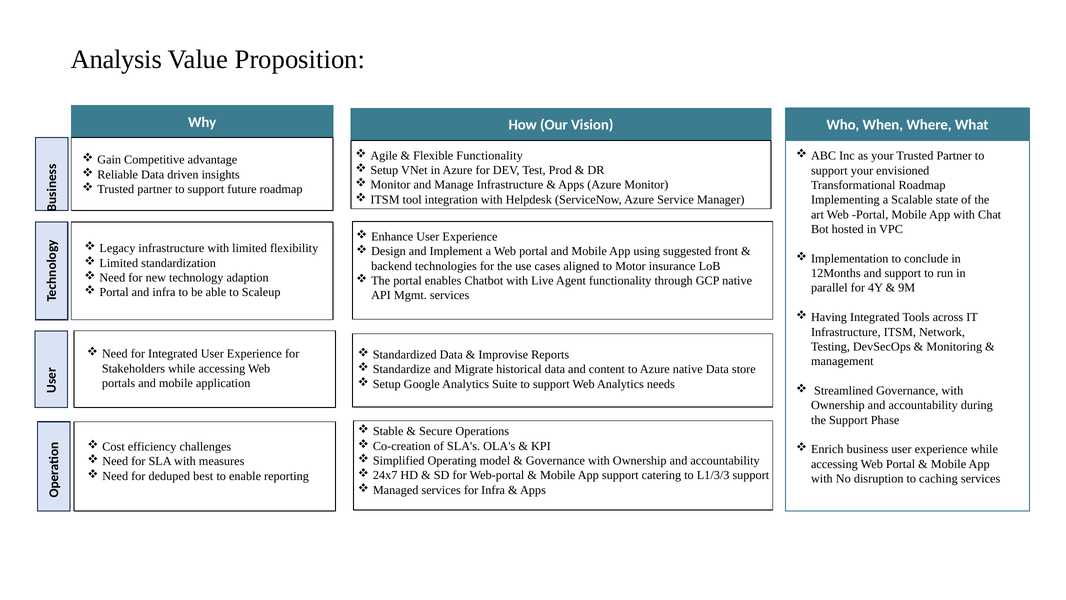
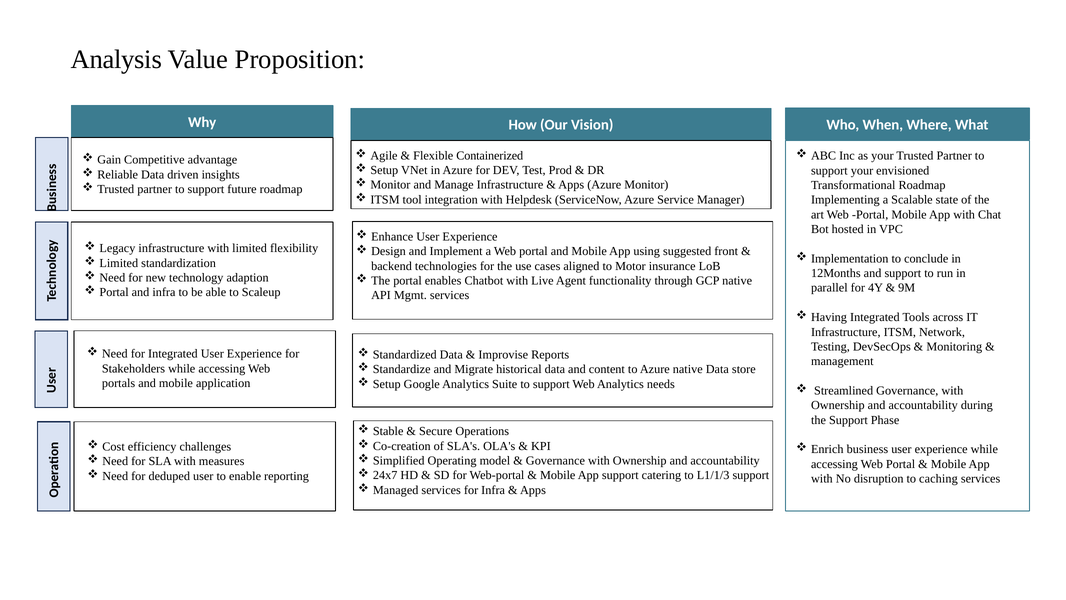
Flexible Functionality: Functionality -> Containerized (490, 155)
L1/3/3: L1/3/3 -> L1/1/3 (713, 475)
deduped best: best -> user (203, 476)
